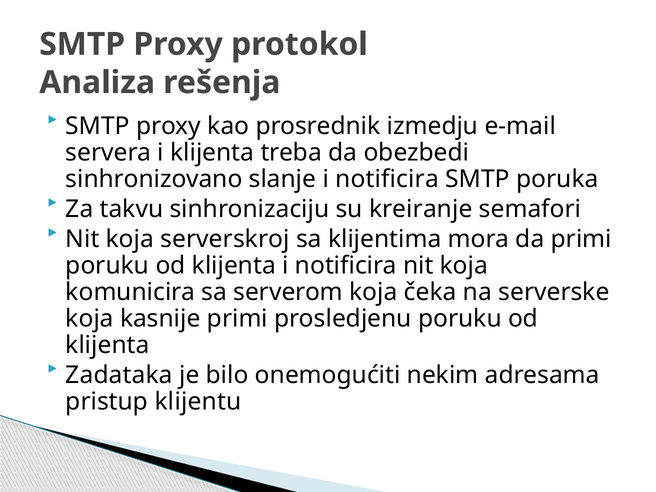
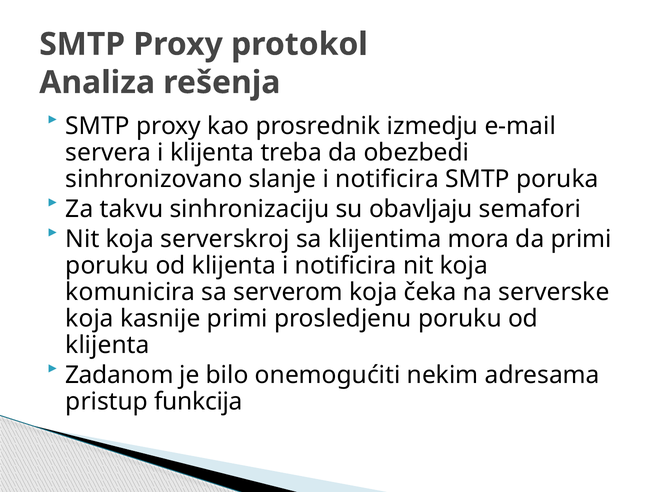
kreiranje: kreiranje -> obavljaju (421, 209)
Zadataka: Zadataka -> Zadanom (119, 375)
klijentu: klijentu -> funkcija (198, 402)
